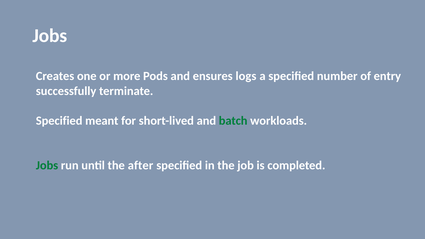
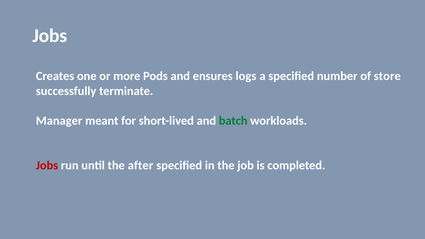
entry: entry -> store (387, 76)
Specified: Specified -> Manager (59, 121)
Jobs colour: green -> red (47, 166)
